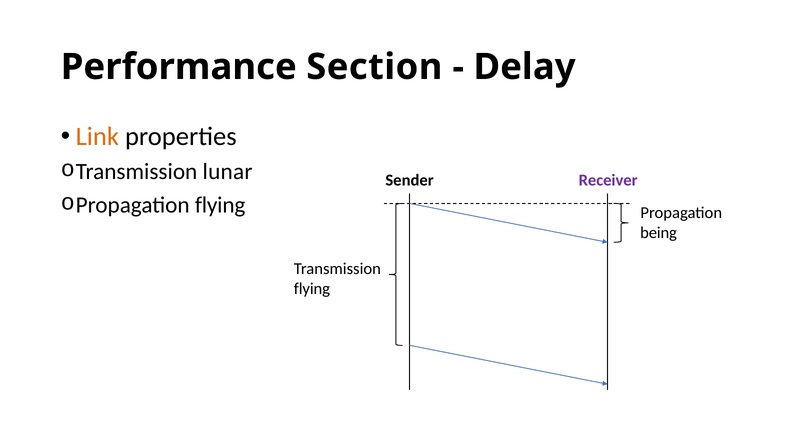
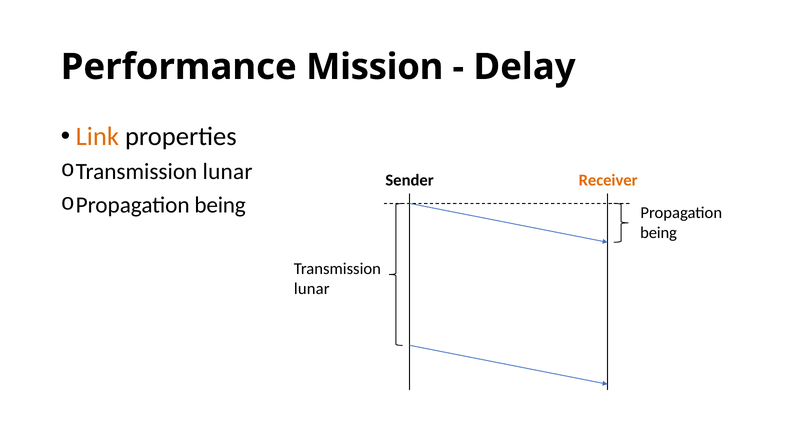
Section: Section -> Mission (375, 67)
Receiver colour: purple -> orange (608, 180)
flying: flying -> being (220, 205)
flying: flying -> lunar (312, 289)
